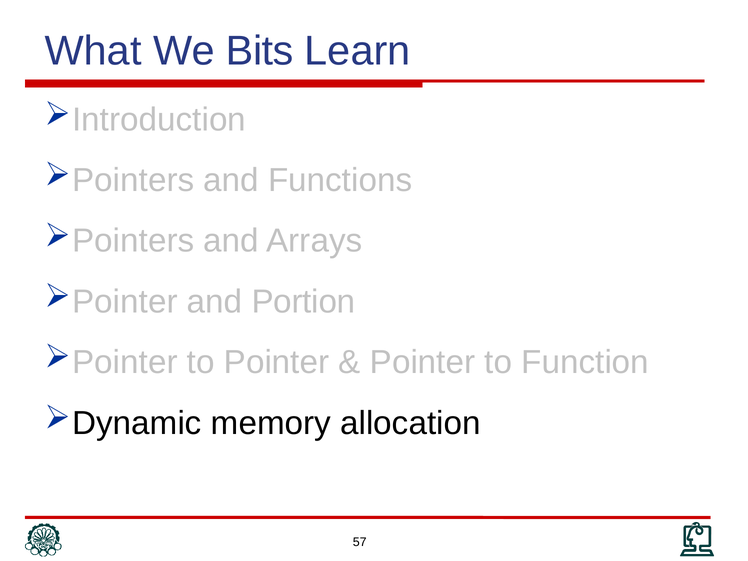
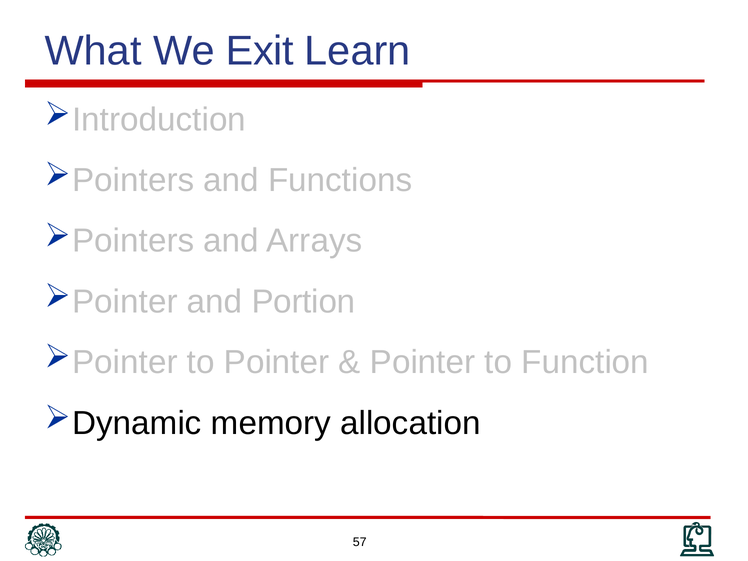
Bits: Bits -> Exit (260, 51)
